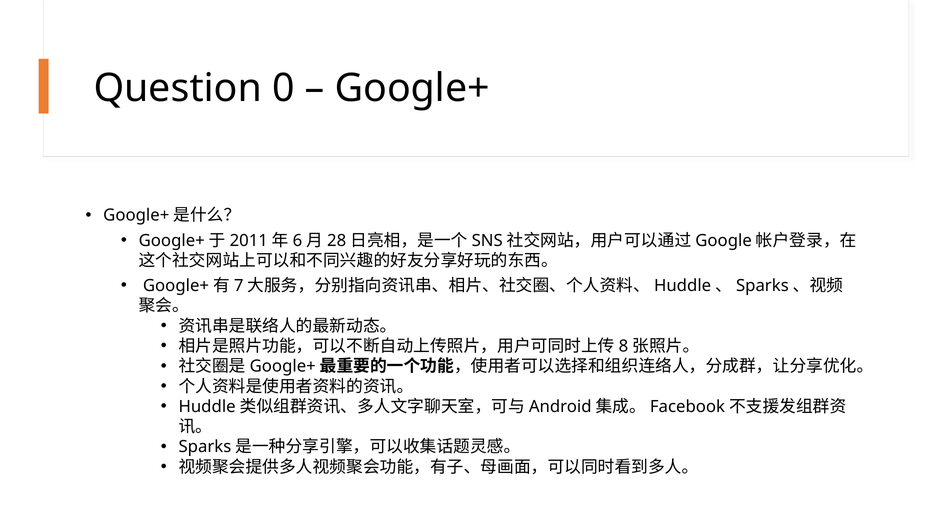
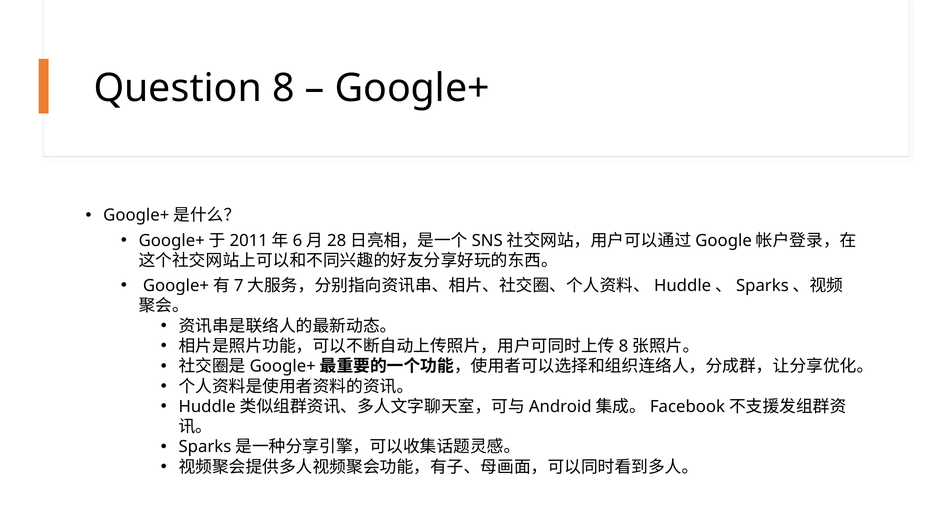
0: 0 -> 8 (283, 88)
